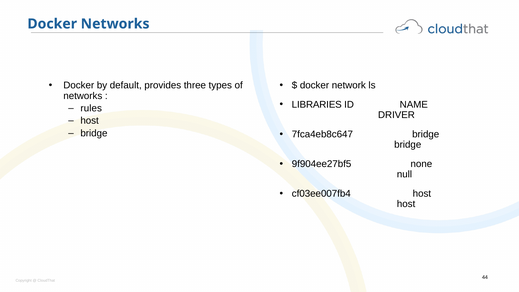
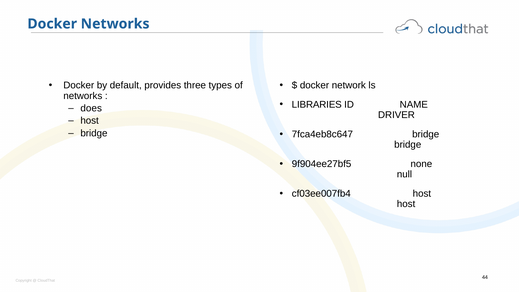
rules: rules -> does (91, 108)
